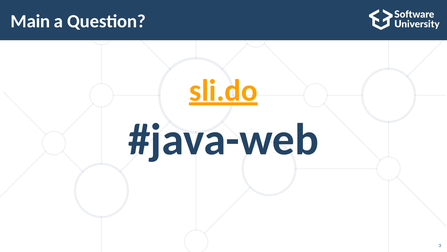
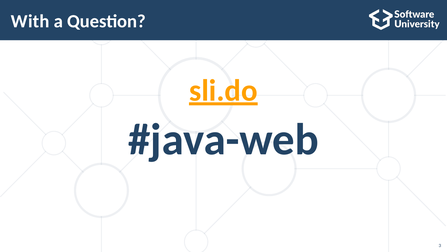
Main: Main -> With (30, 21)
